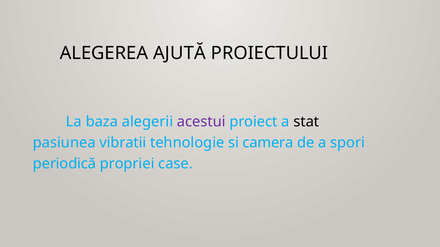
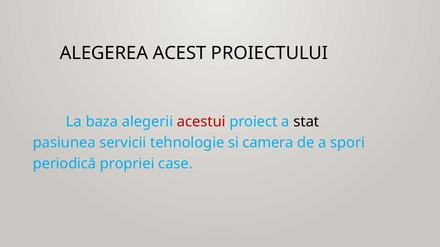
AJUTĂ: AJUTĂ -> ACEST (180, 53)
acestui colour: purple -> red (201, 122)
vibratii: vibratii -> servicii (123, 143)
